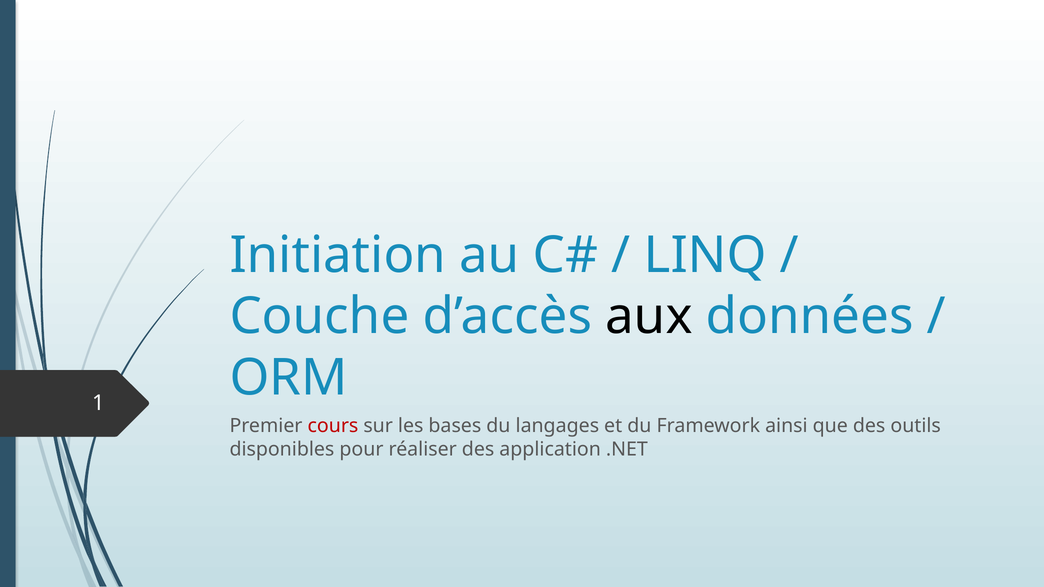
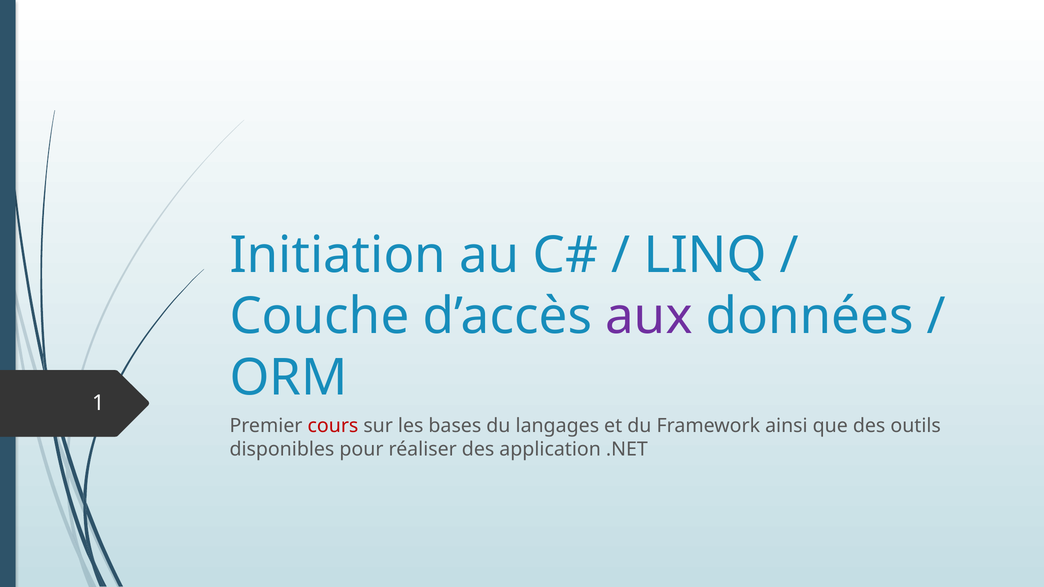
aux colour: black -> purple (649, 317)
